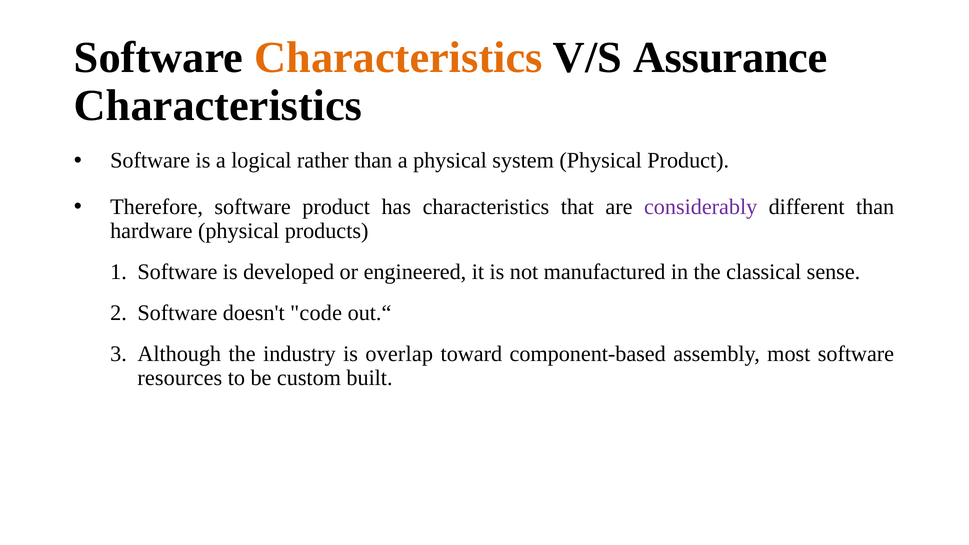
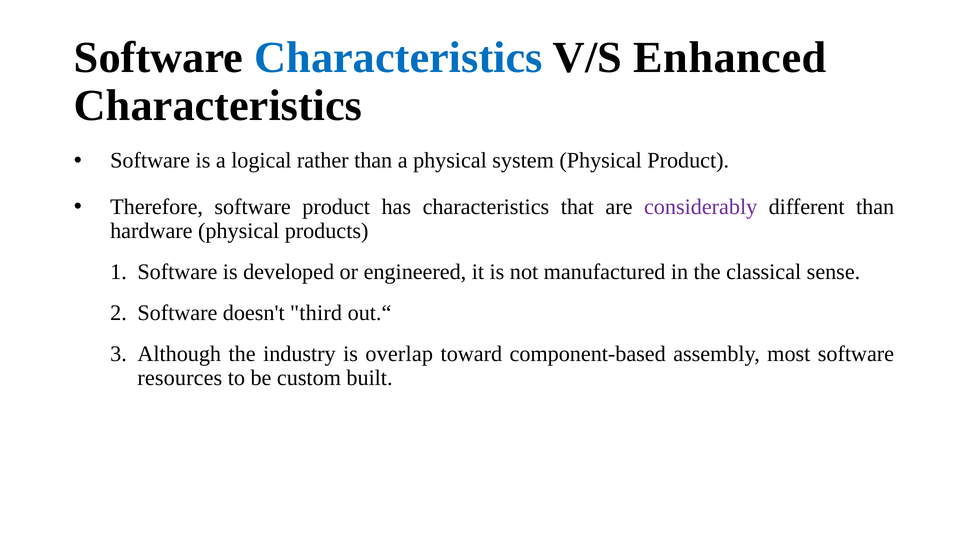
Characteristics colour: orange -> blue (398, 57)
Assurance: Assurance -> Enhanced (730, 57)
code: code -> third (316, 313)
